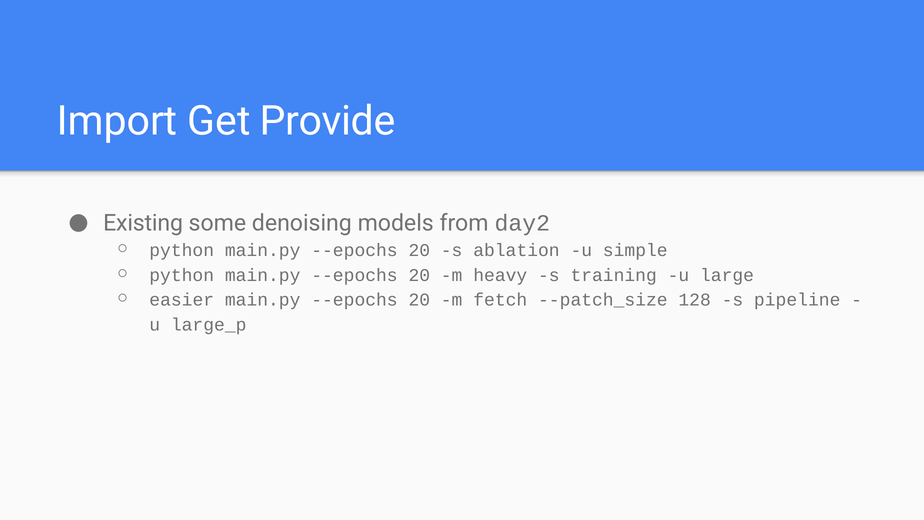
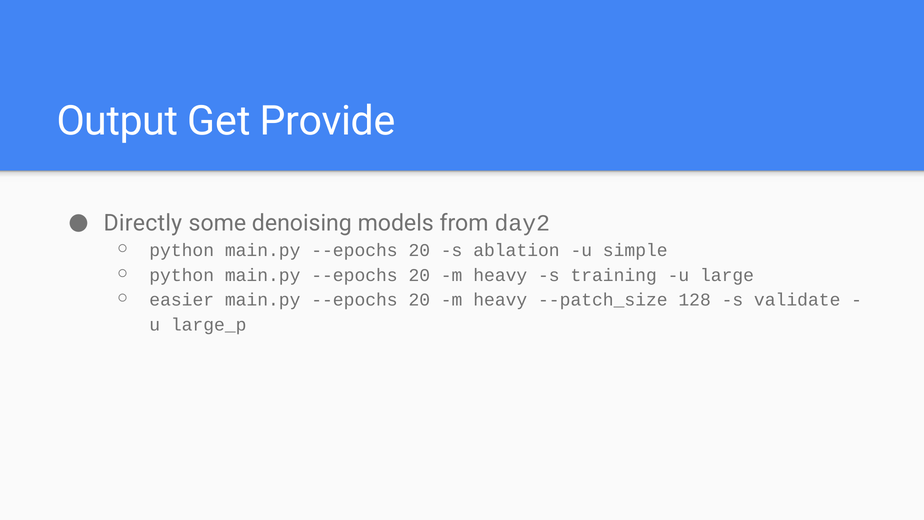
Import: Import -> Output (117, 121)
Existing: Existing -> Directly (143, 223)
fetch: fetch -> heavy (500, 300)
pipeline: pipeline -> validate (797, 300)
